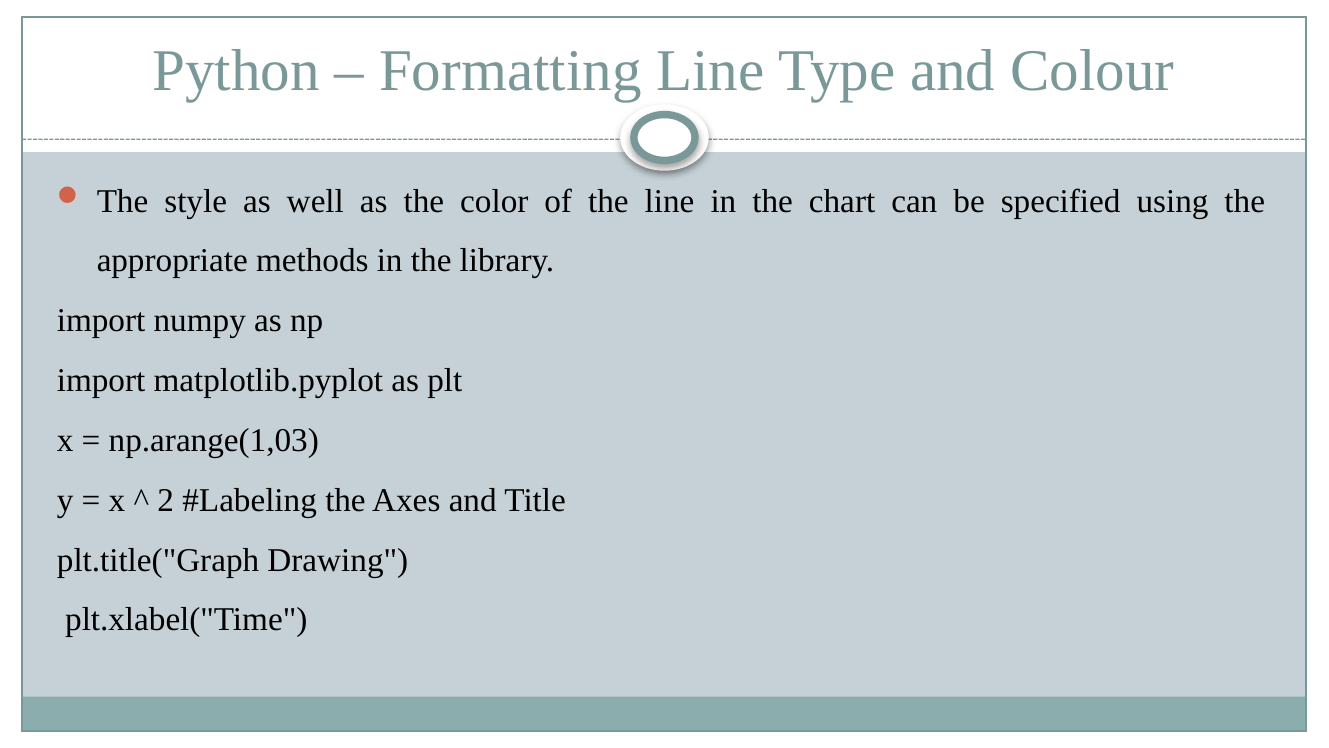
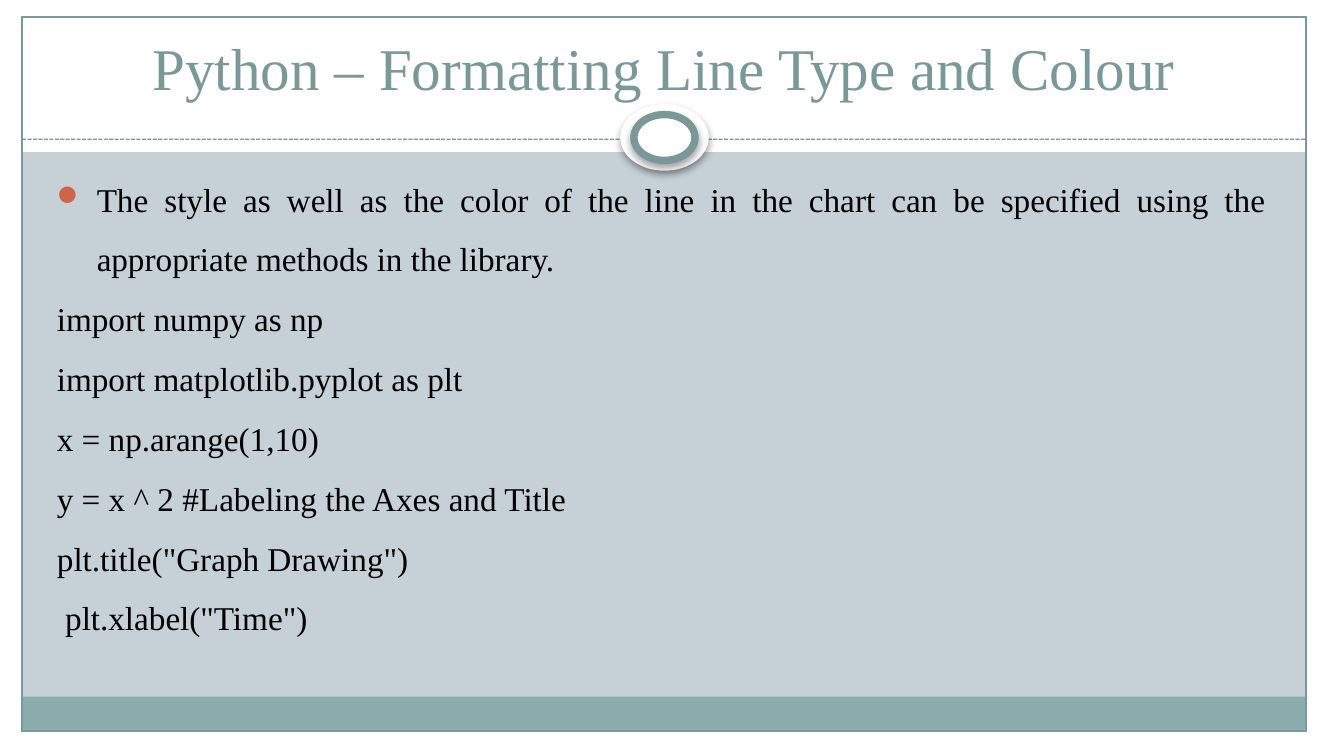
np.arange(1,03: np.arange(1,03 -> np.arange(1,10 (214, 440)
